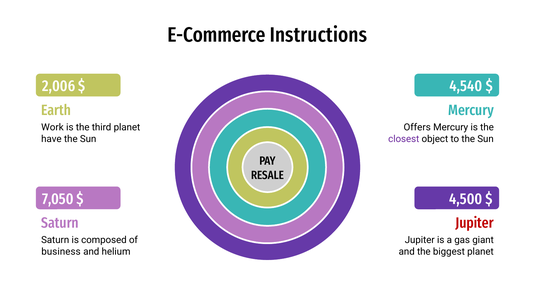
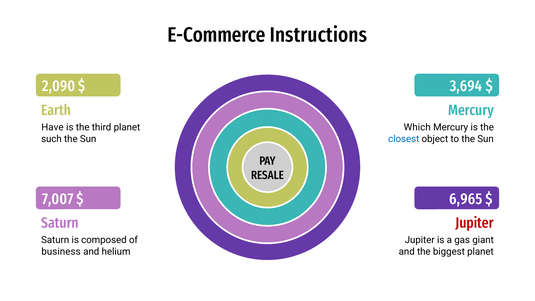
2,006: 2,006 -> 2,090 (59, 86)
4,540: 4,540 -> 3,694 (466, 86)
Work: Work -> Have (52, 127)
Offers: Offers -> Which (417, 127)
have: have -> such (51, 139)
closest colour: purple -> blue (404, 139)
7,050: 7,050 -> 7,007 (58, 199)
4,500: 4,500 -> 6,965 (466, 199)
